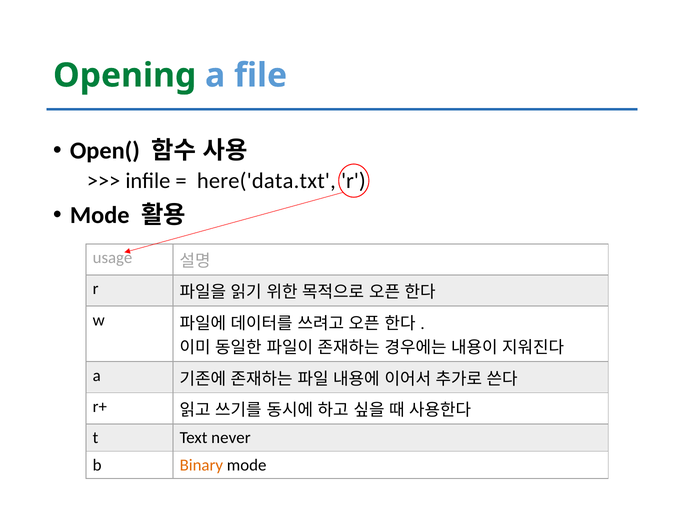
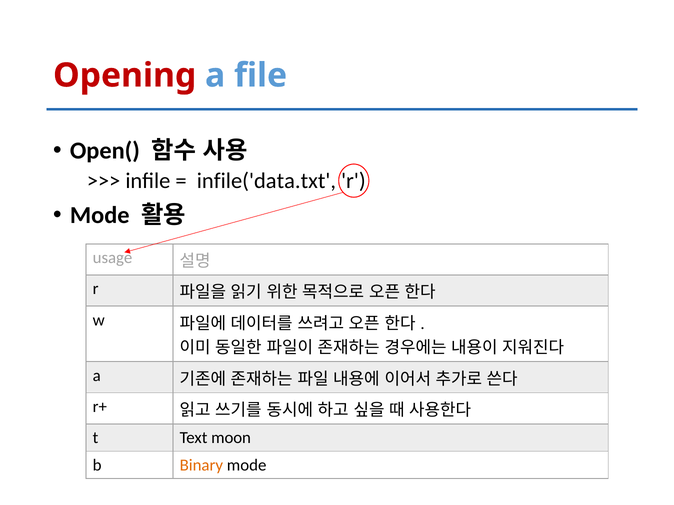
Opening colour: green -> red (125, 76)
here('data.txt: here('data.txt -> infile('data.txt (266, 181)
never: never -> moon (231, 438)
